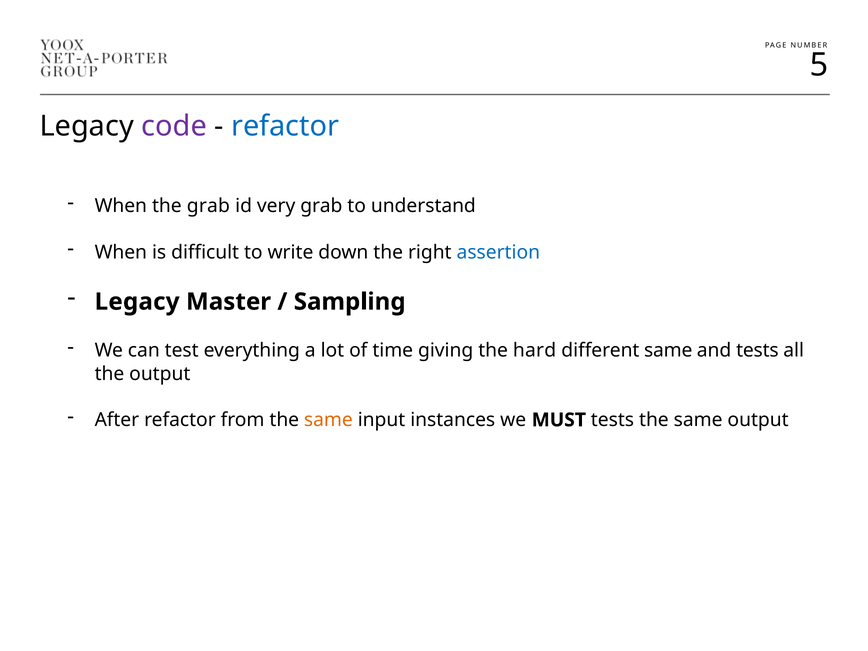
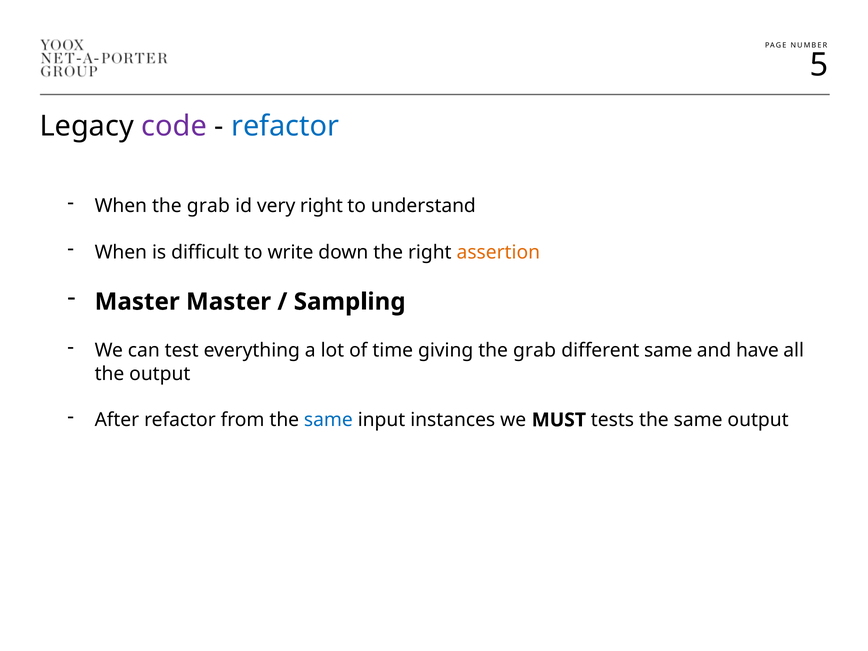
very grab: grab -> right (321, 206)
assertion colour: blue -> orange (498, 252)
Legacy: Legacy -> Master (137, 302)
giving the hard: hard -> grab (535, 351)
and tests: tests -> have (757, 351)
same colour: orange -> blue (328, 420)
